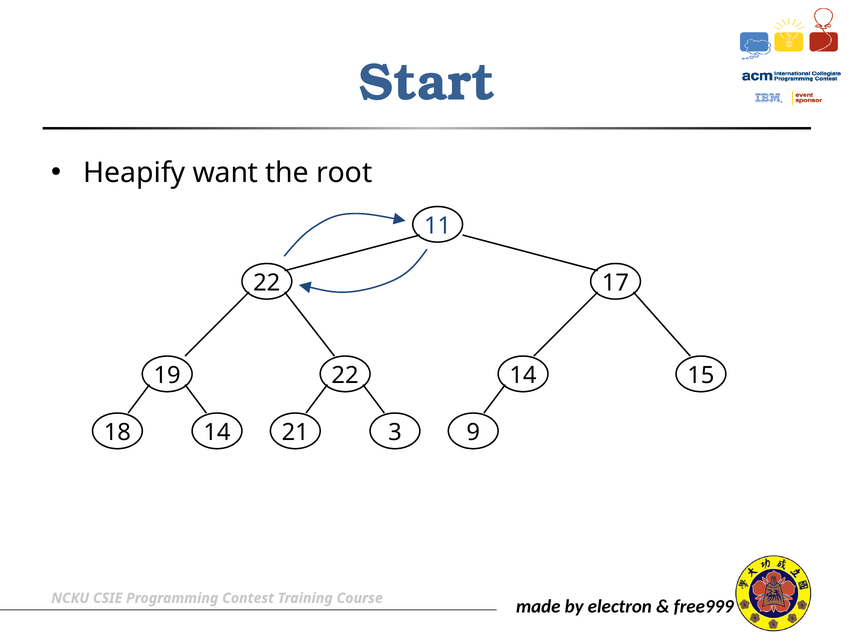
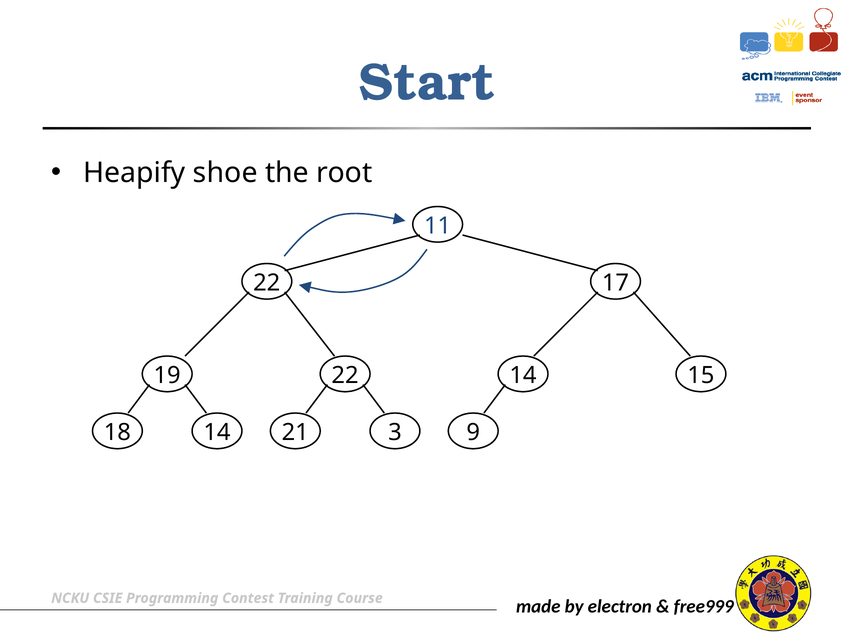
want: want -> shoe (225, 173)
